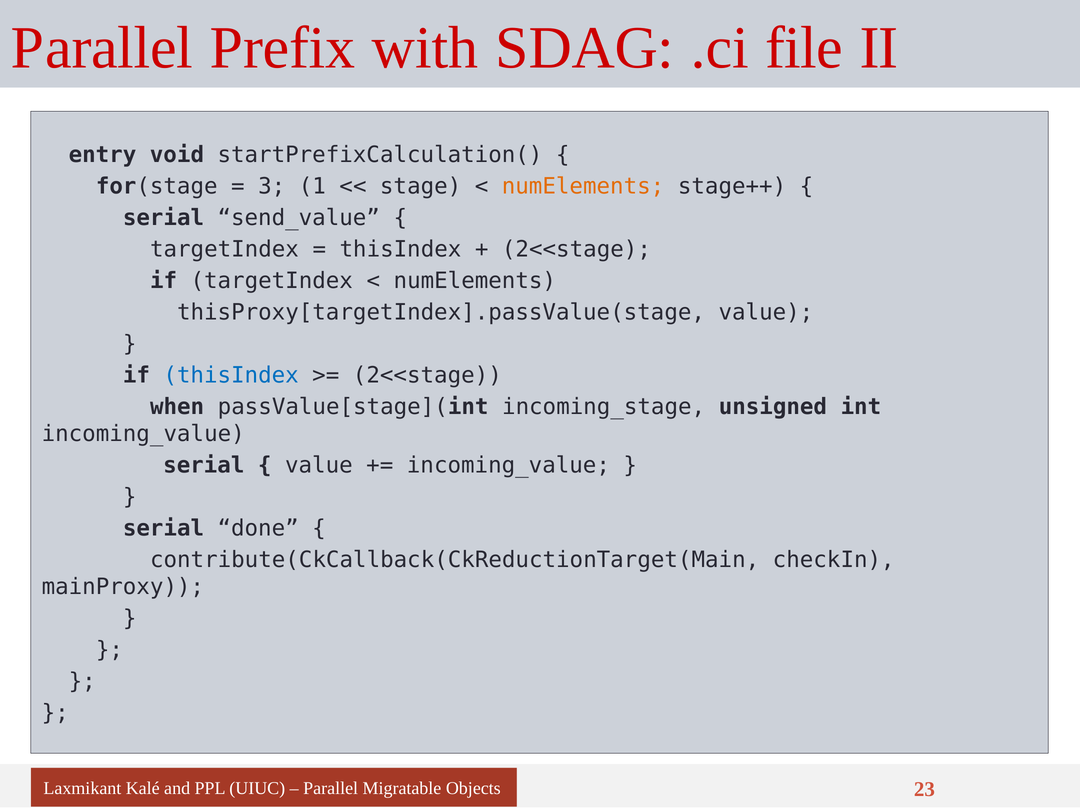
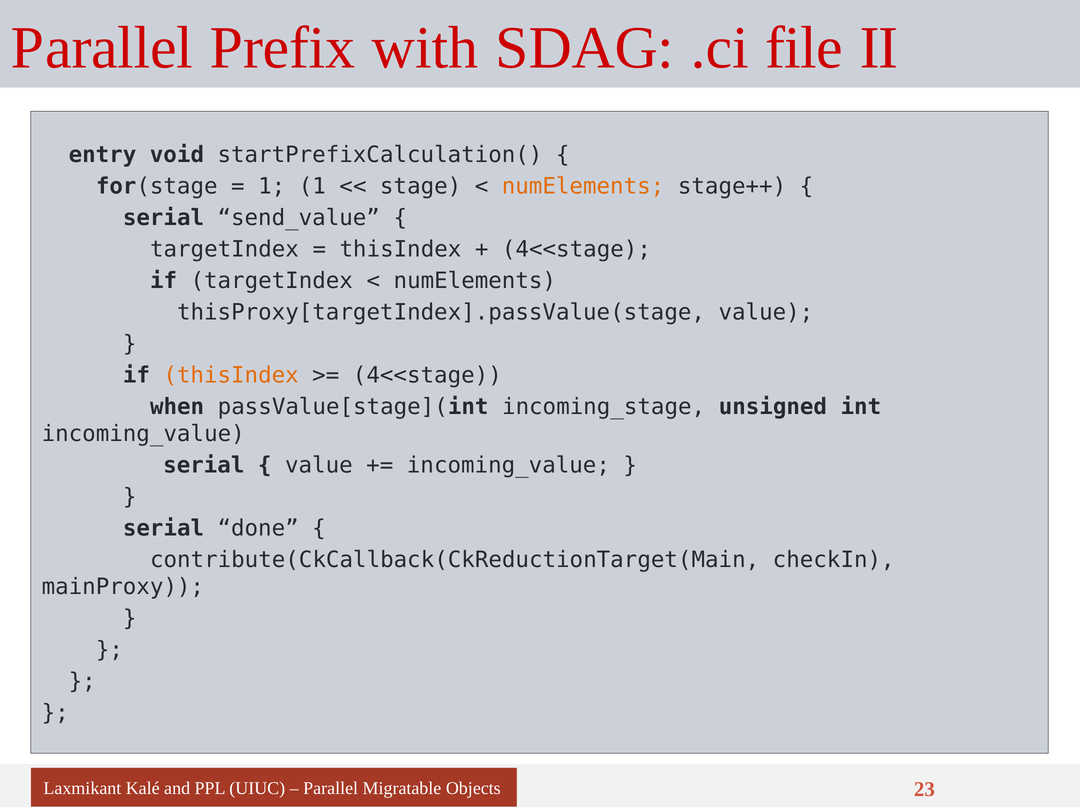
3: 3 -> 1 (272, 186)
2<<stage: 2<<stage -> 4<<stage (576, 249)
thisIndex colour: blue -> orange (231, 375)
2<<stage: 2<<stage -> 4<<stage (427, 375)
